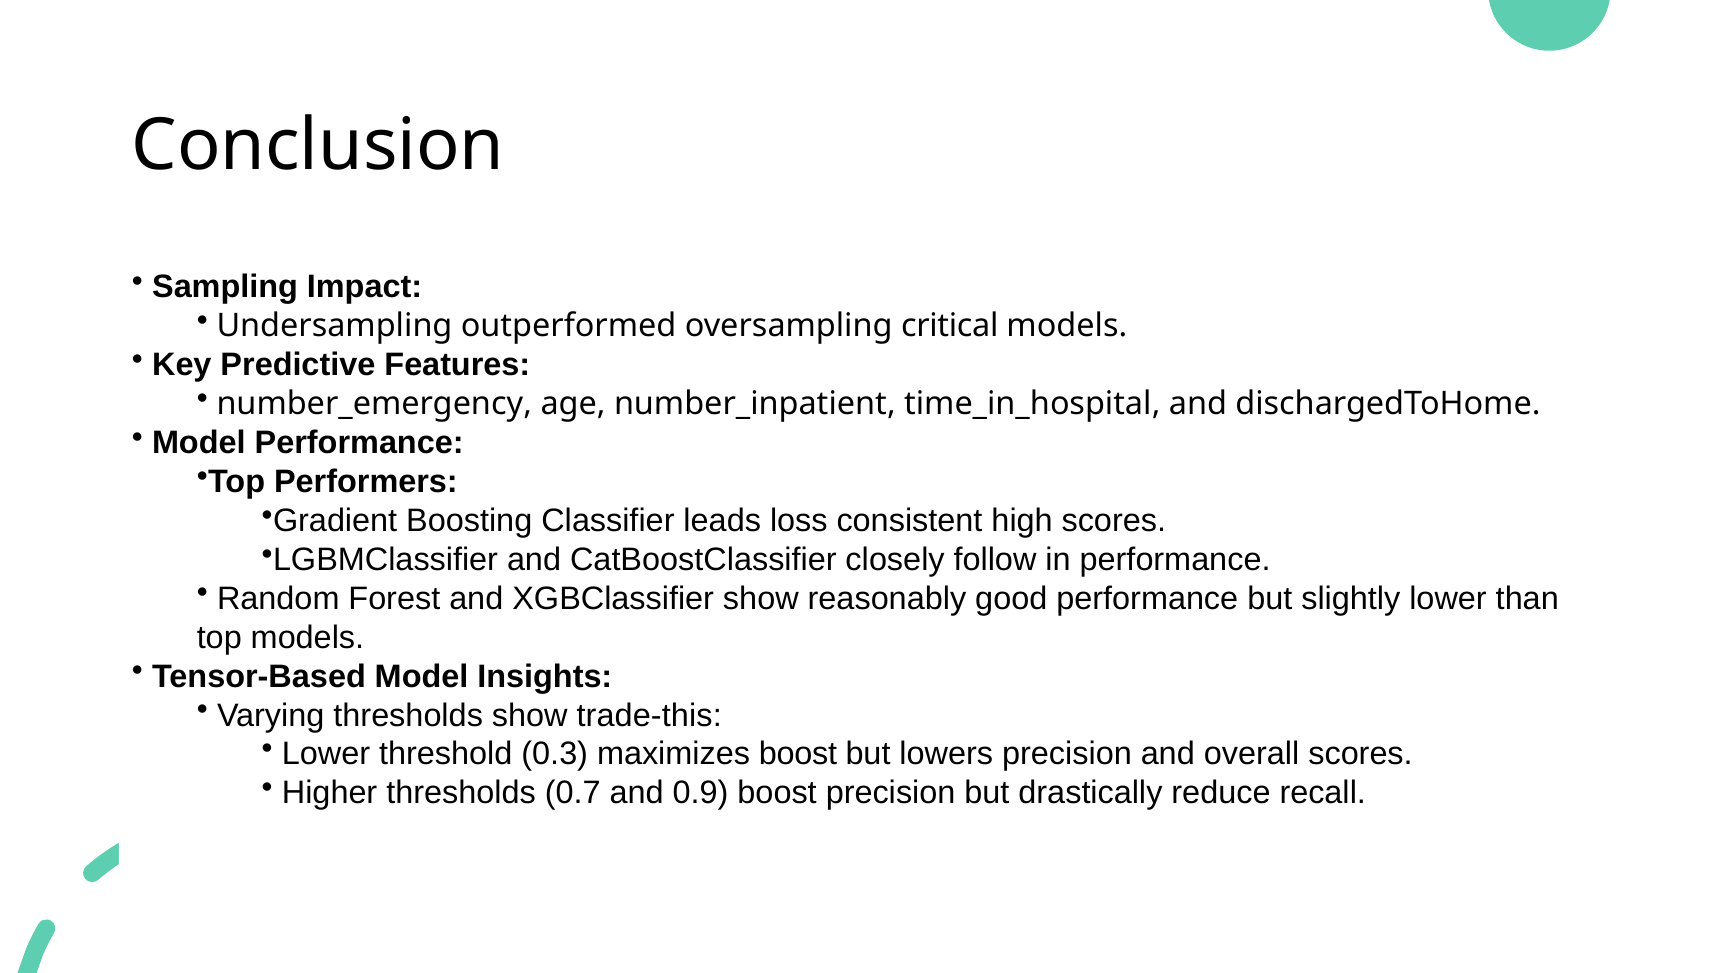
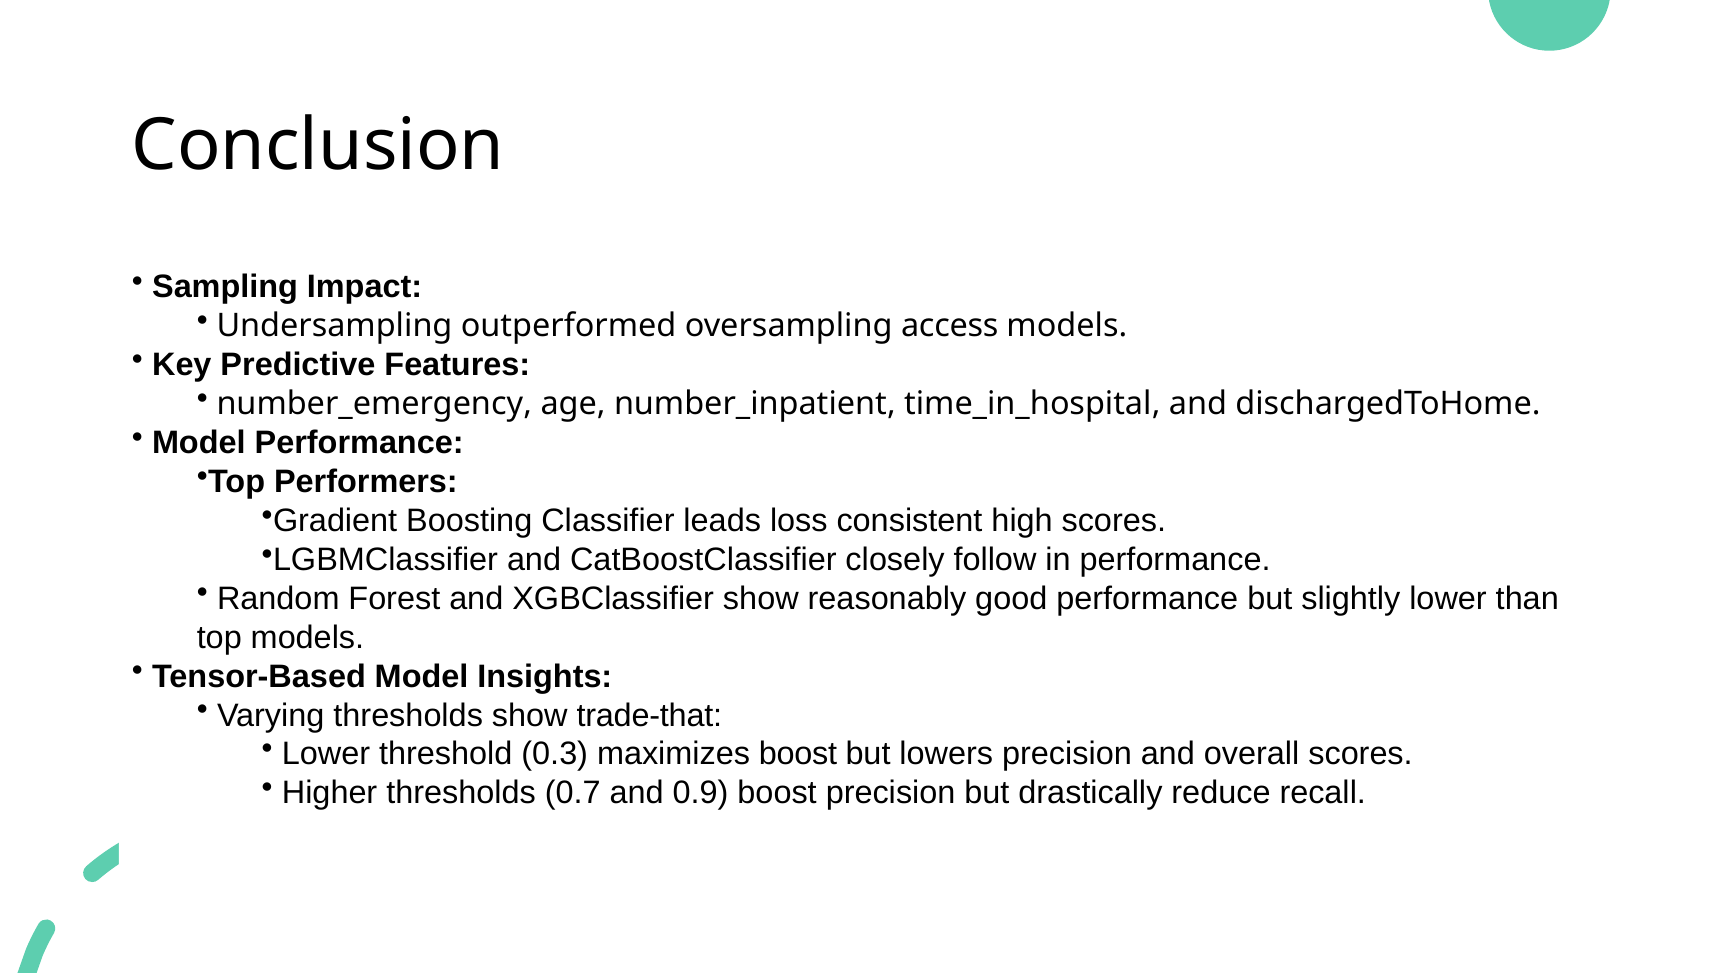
critical: critical -> access (950, 326)
trade-this: trade-this -> trade-that (649, 715)
